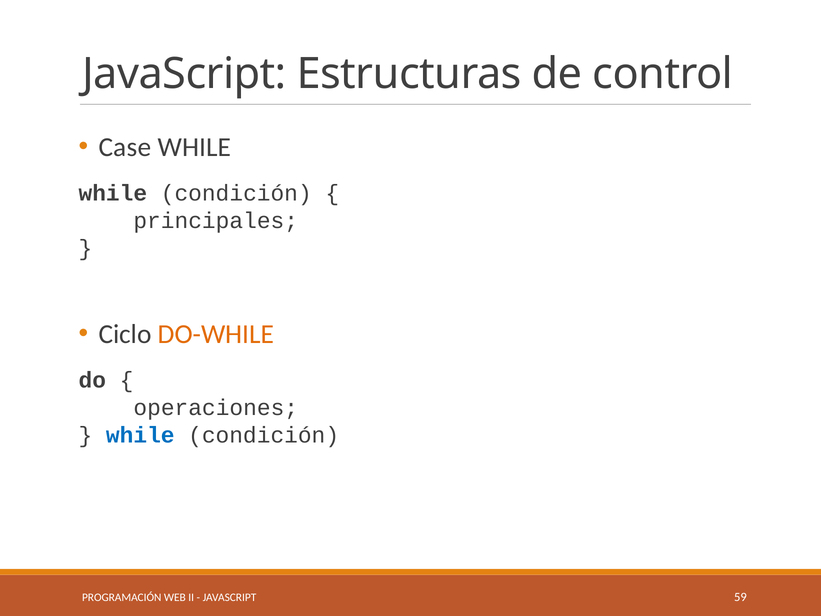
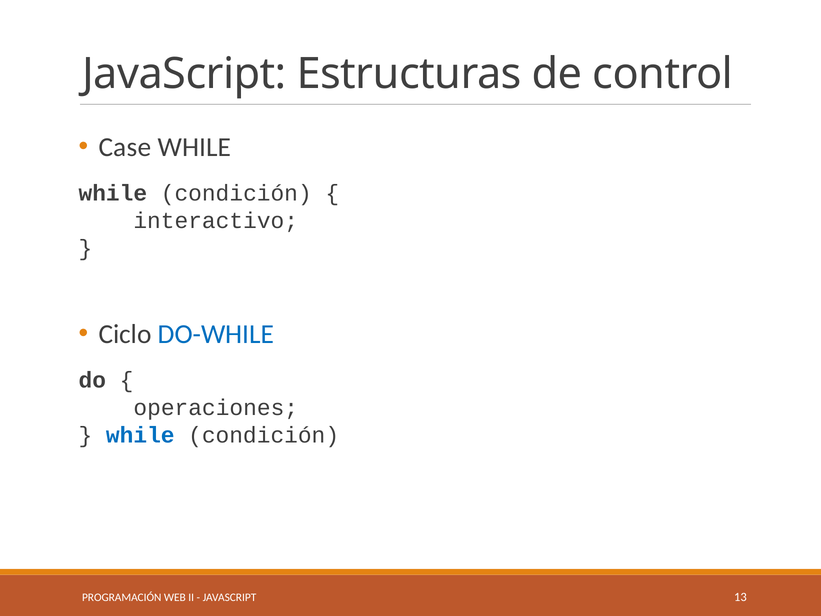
principales: principales -> interactivo (216, 221)
DO-WHILE colour: orange -> blue (216, 334)
59: 59 -> 13 (740, 597)
